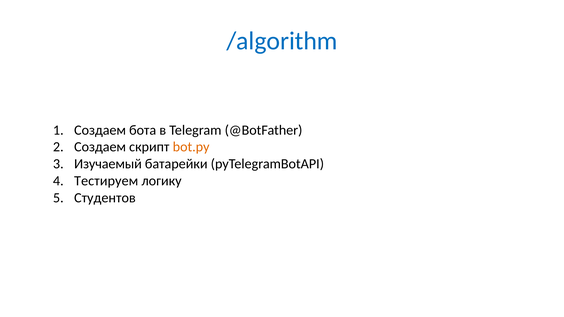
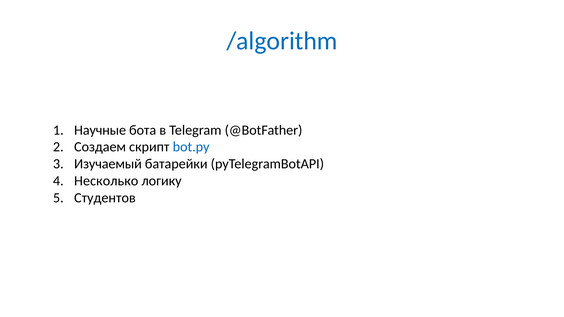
Создаем: Создаем -> Научные (100, 130)
bot.py colour: orange -> blue (191, 147)
Тестируем: Тестируем -> Несколько (106, 181)
